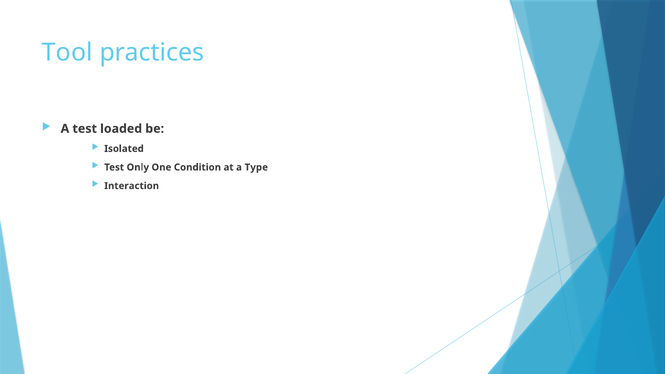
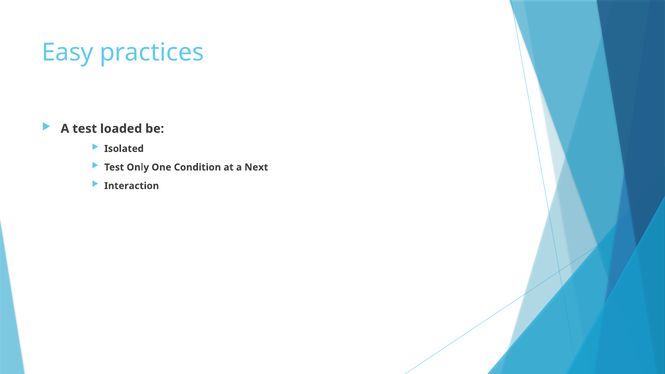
Tool: Tool -> Easy (68, 52)
Type: Type -> Next (256, 167)
